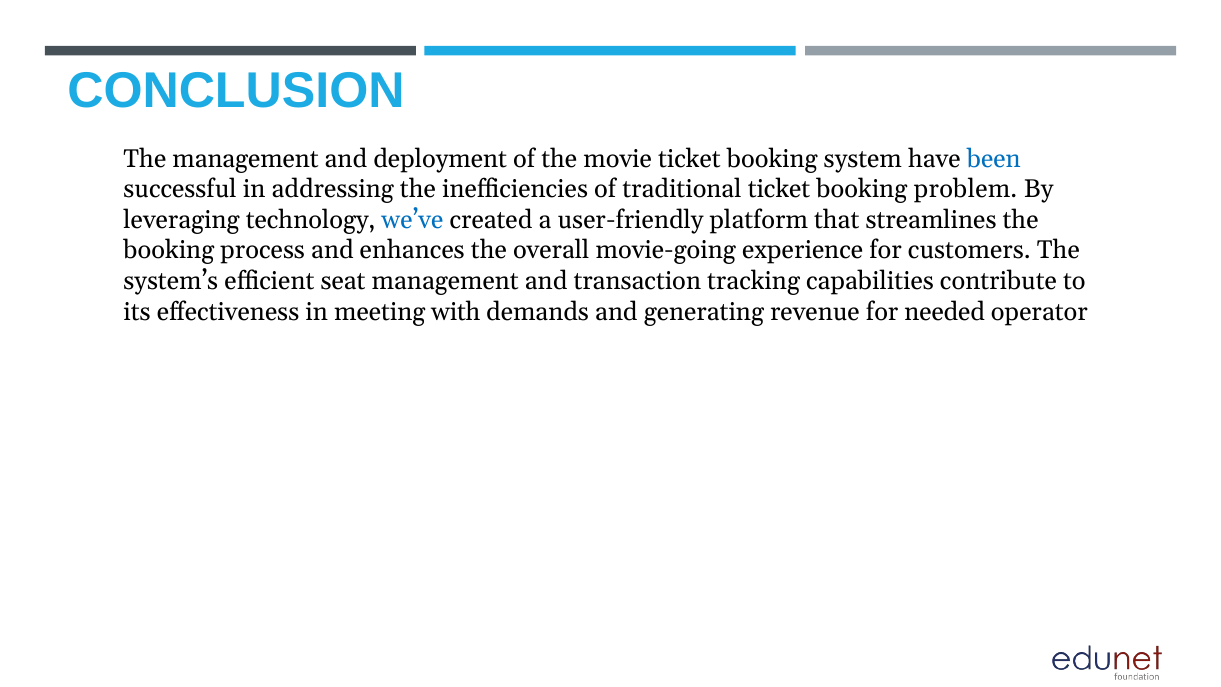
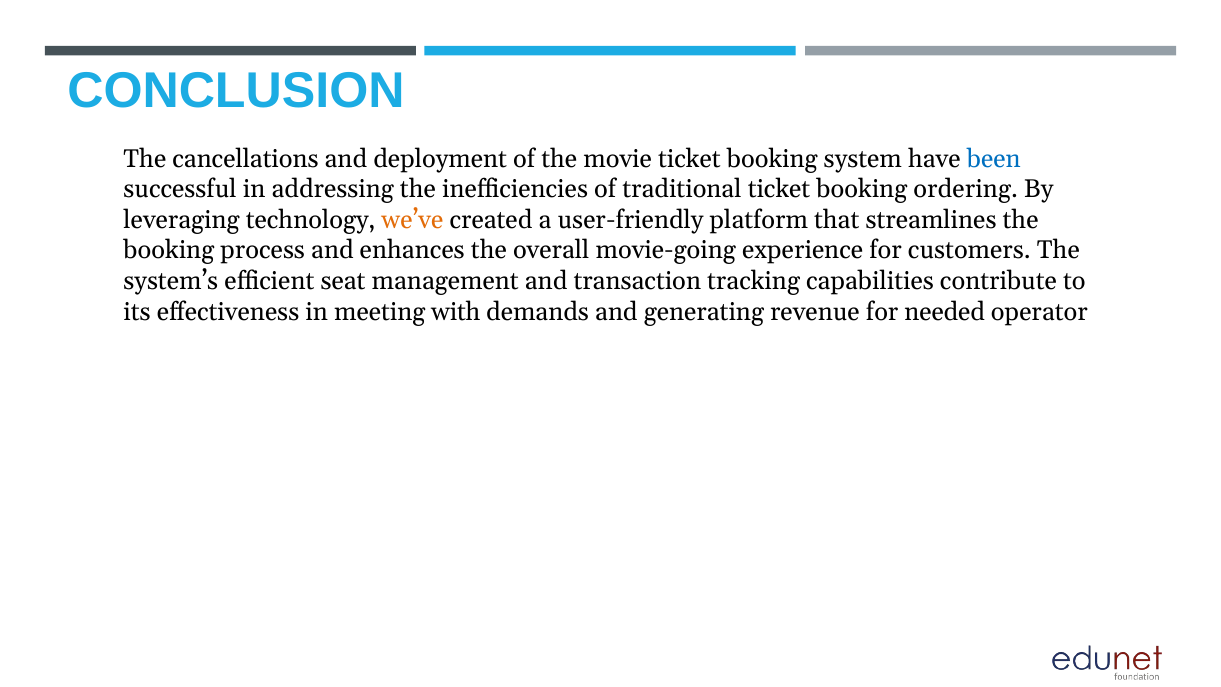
The management: management -> cancellations (246, 159)
problem: problem -> ordering (966, 189)
we’ve colour: blue -> orange (413, 220)
